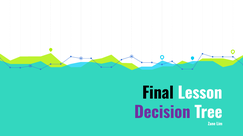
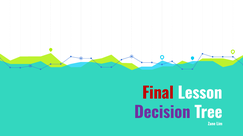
Final colour: black -> red (158, 94)
